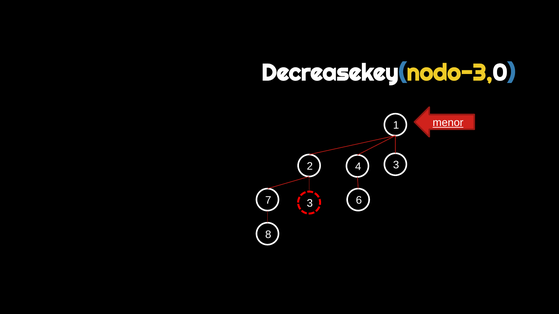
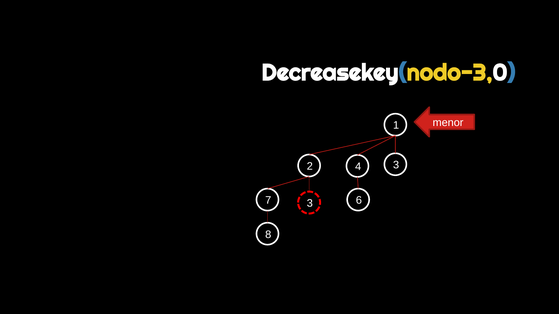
menor underline: present -> none (448, 123)
